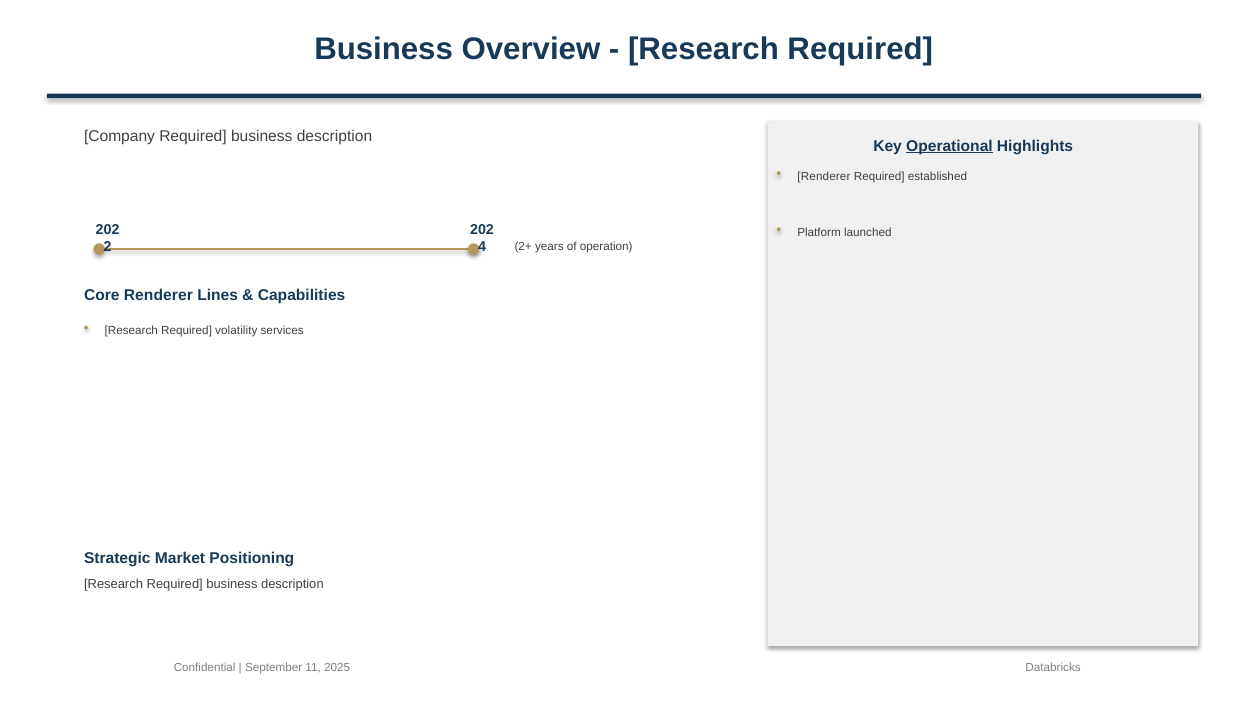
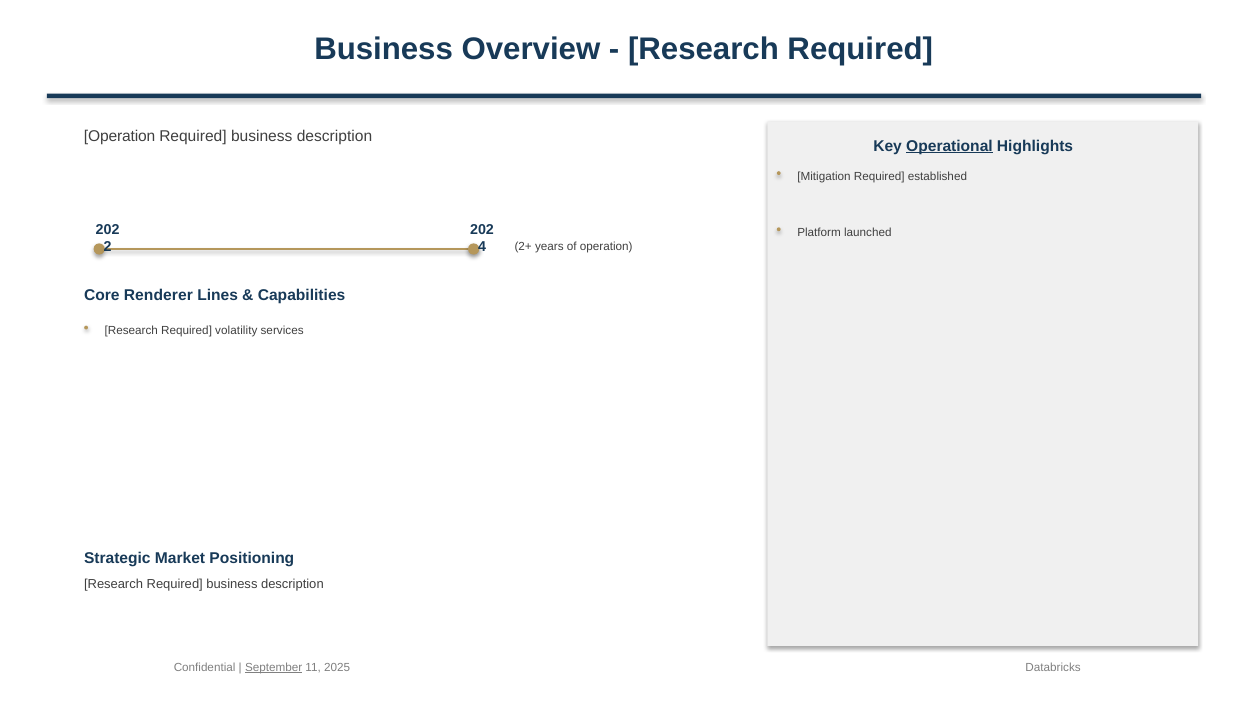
Company: Company -> Operation (120, 137)
Renderer: Renderer -> Mitigation (824, 176)
September underline: none -> present (274, 668)
